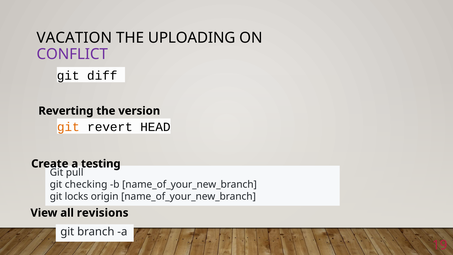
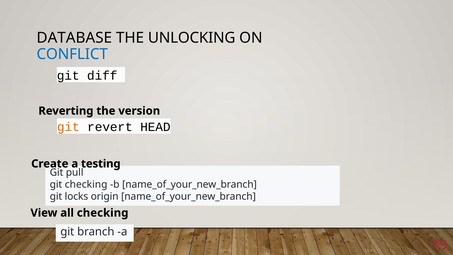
VACATION: VACATION -> DATABASE (74, 38)
UPLOADING: UPLOADING -> UNLOCKING (192, 38)
CONFLICT colour: purple -> blue (72, 54)
all revisions: revisions -> checking (103, 213)
